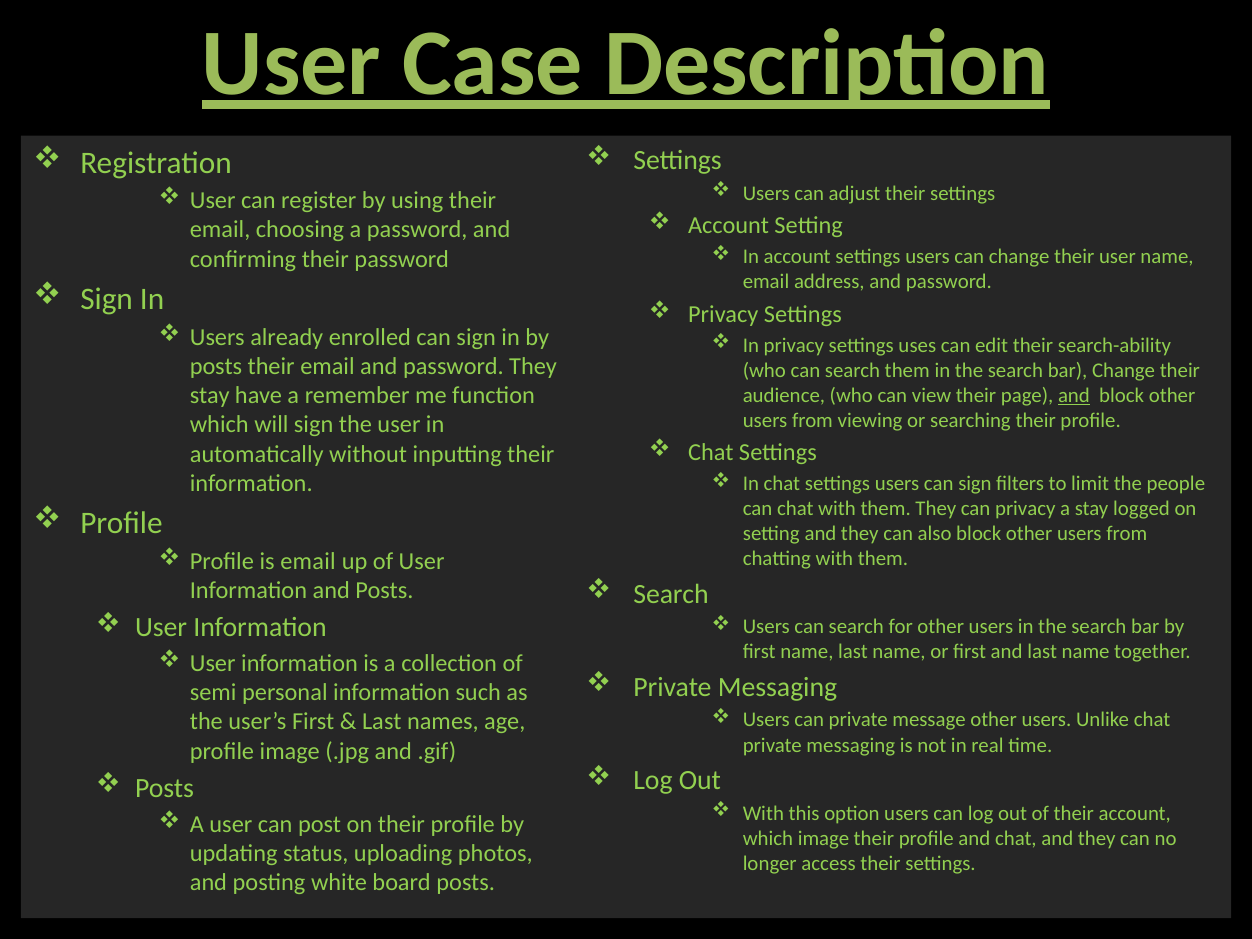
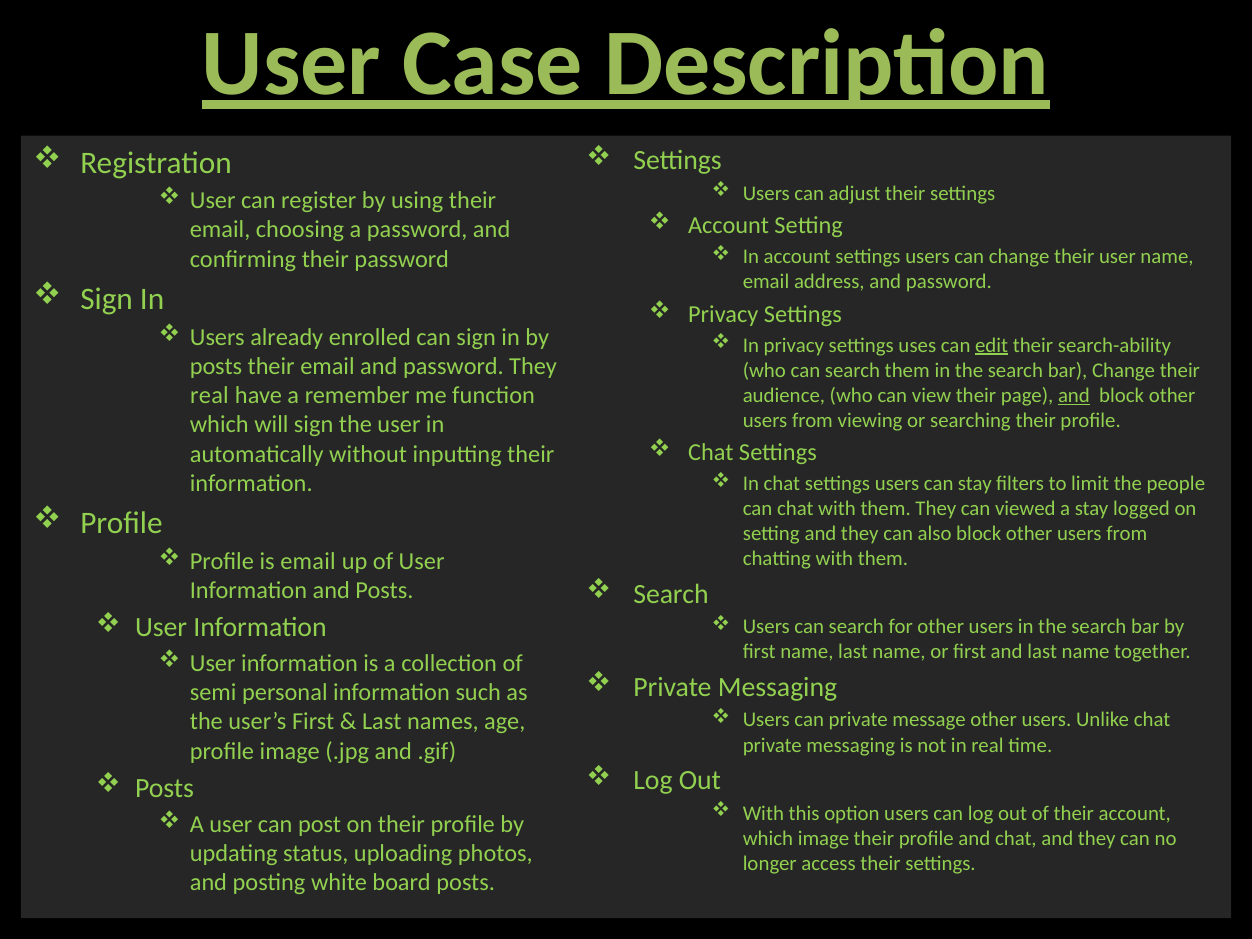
edit underline: none -> present (992, 345)
stay: stay -> real (210, 396)
users can sign: sign -> stay (975, 484)
can privacy: privacy -> viewed (1025, 509)
